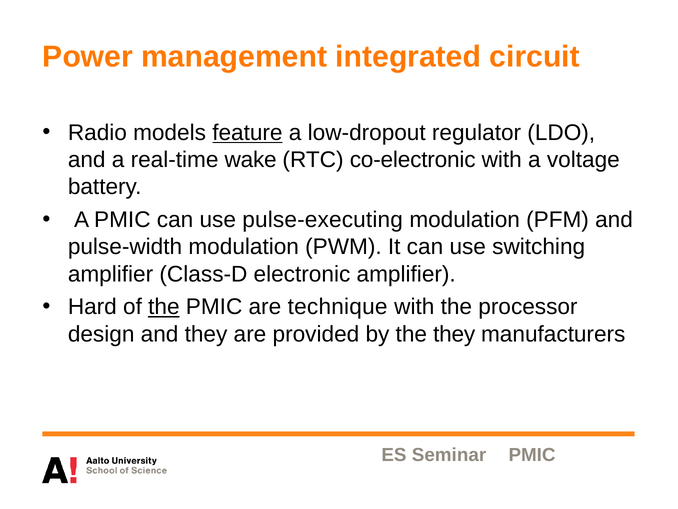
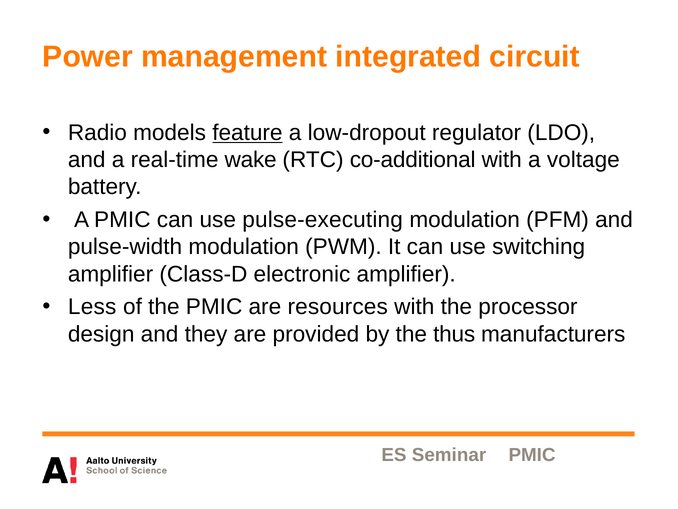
co-electronic: co-electronic -> co-additional (413, 160)
Hard: Hard -> Less (92, 307)
the underline: present -> none (164, 307)
technique: technique -> resources (338, 307)
the they: they -> thus (454, 334)
